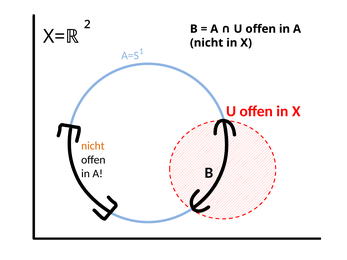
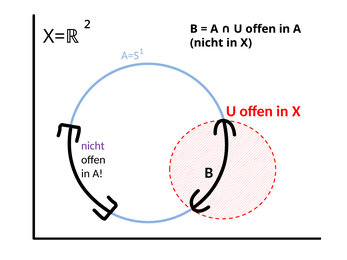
nicht colour: orange -> purple (93, 146)
